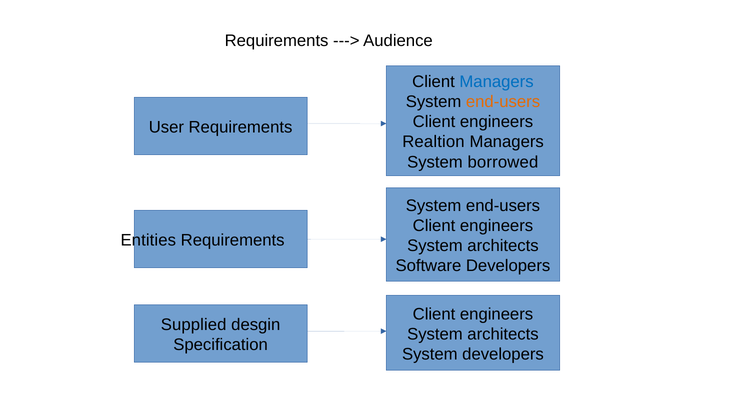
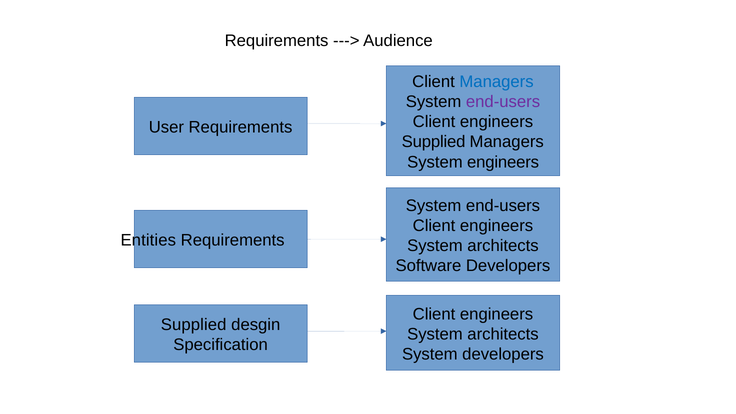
end-users colour: orange -> purple (503, 102)
Realtion: Realtion -> Supplied (434, 142)
System borrowed: borrowed -> engineers (503, 162)
